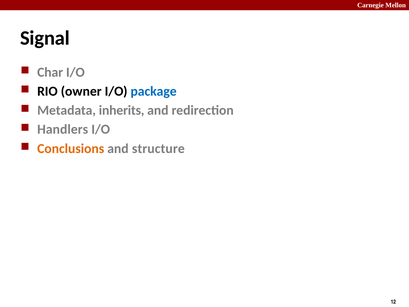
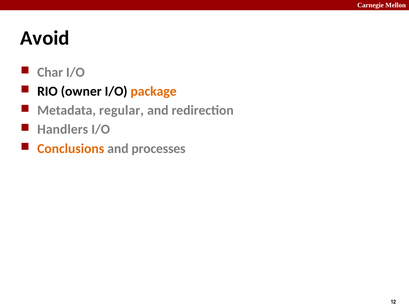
Signal: Signal -> Avoid (45, 38)
package colour: blue -> orange (154, 91)
inherits: inherits -> regular (121, 110)
structure: structure -> processes (158, 148)
